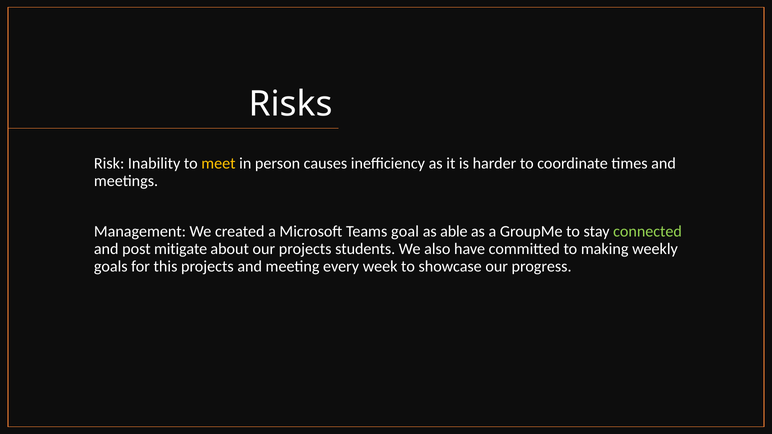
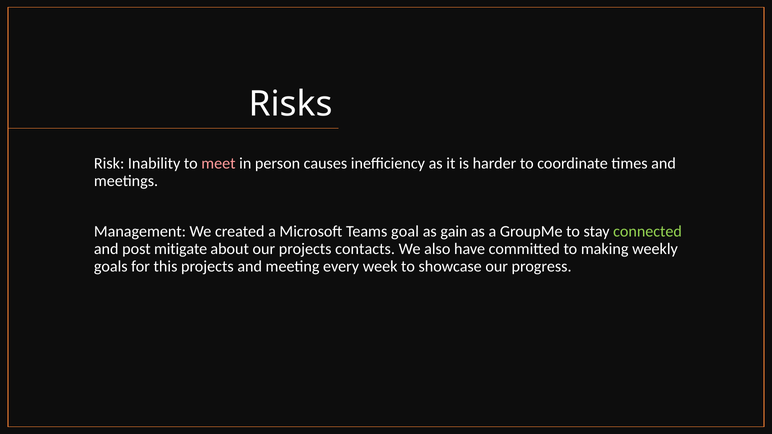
meet colour: yellow -> pink (218, 163)
able: able -> gain (454, 232)
students: students -> contacts (365, 249)
